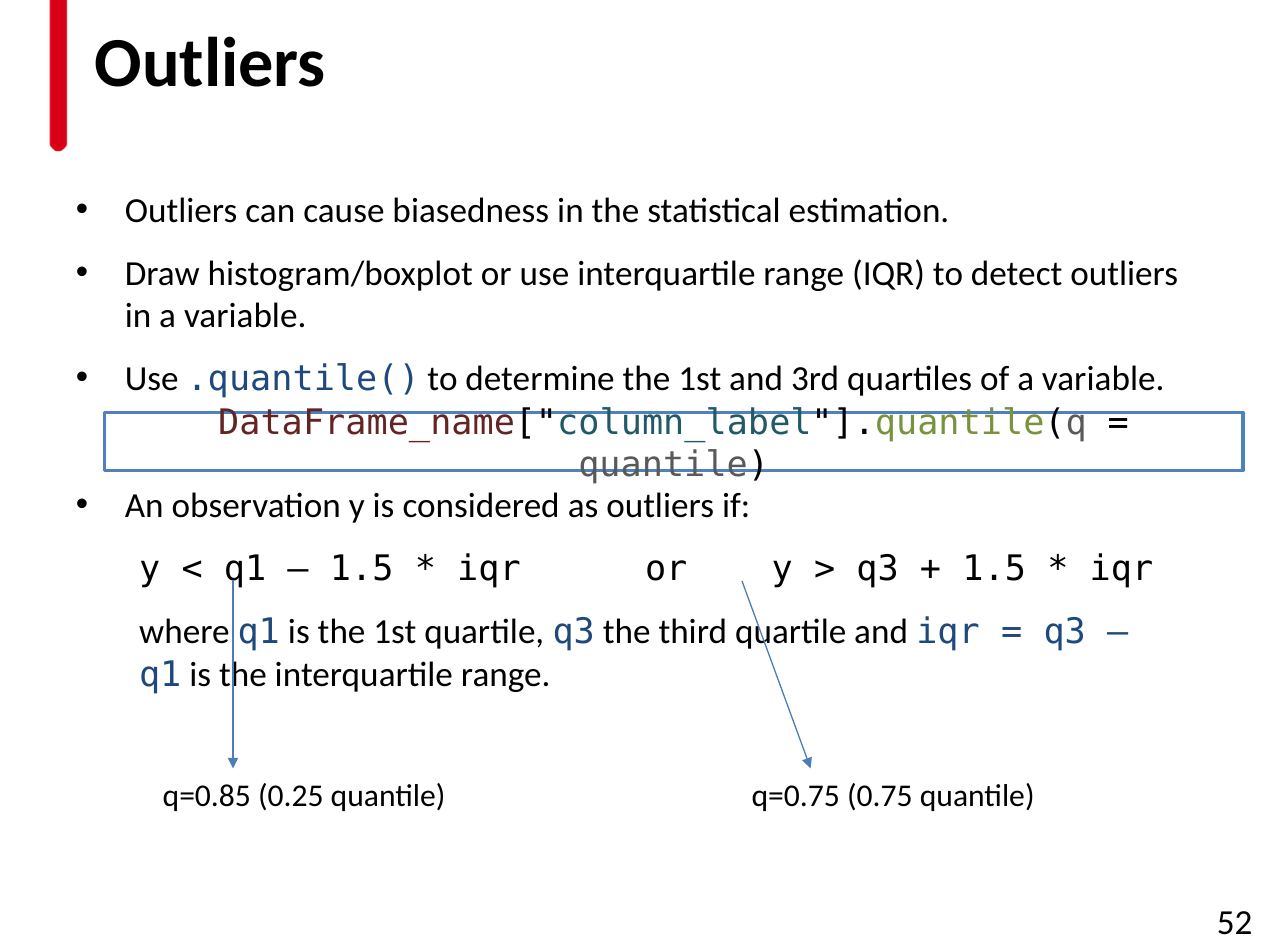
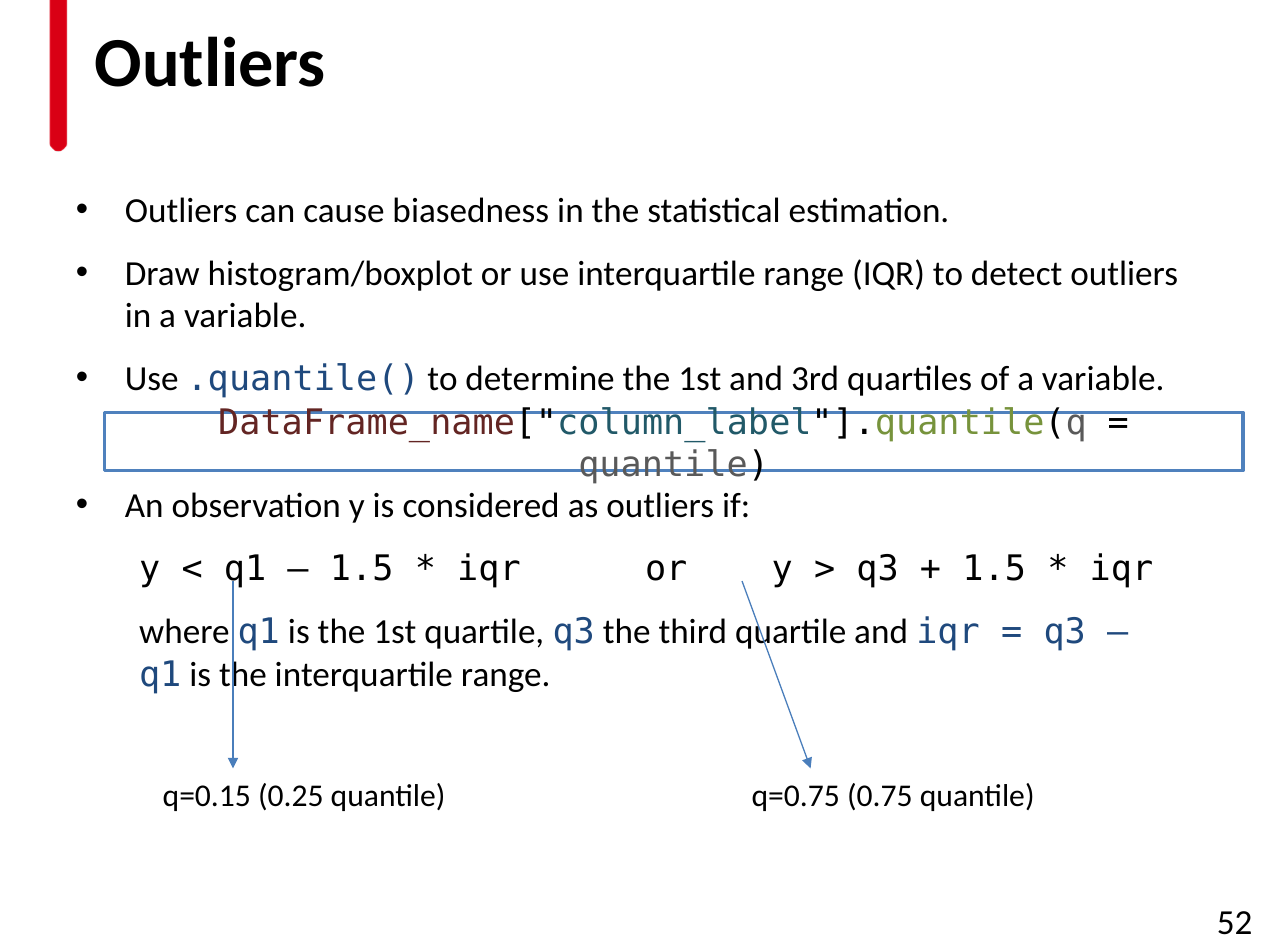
q=0.85: q=0.85 -> q=0.15 (207, 796)
